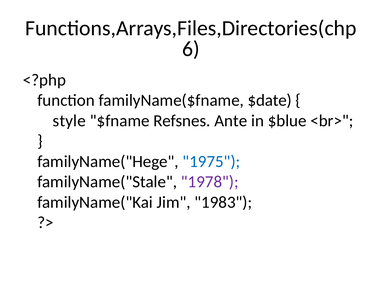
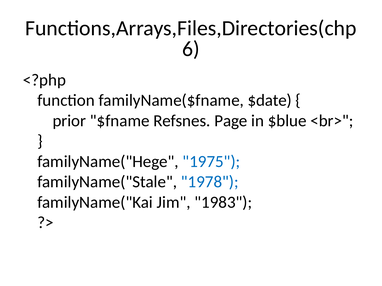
style: style -> prior (69, 121)
Ante: Ante -> Page (231, 121)
1978 colour: purple -> blue (210, 182)
